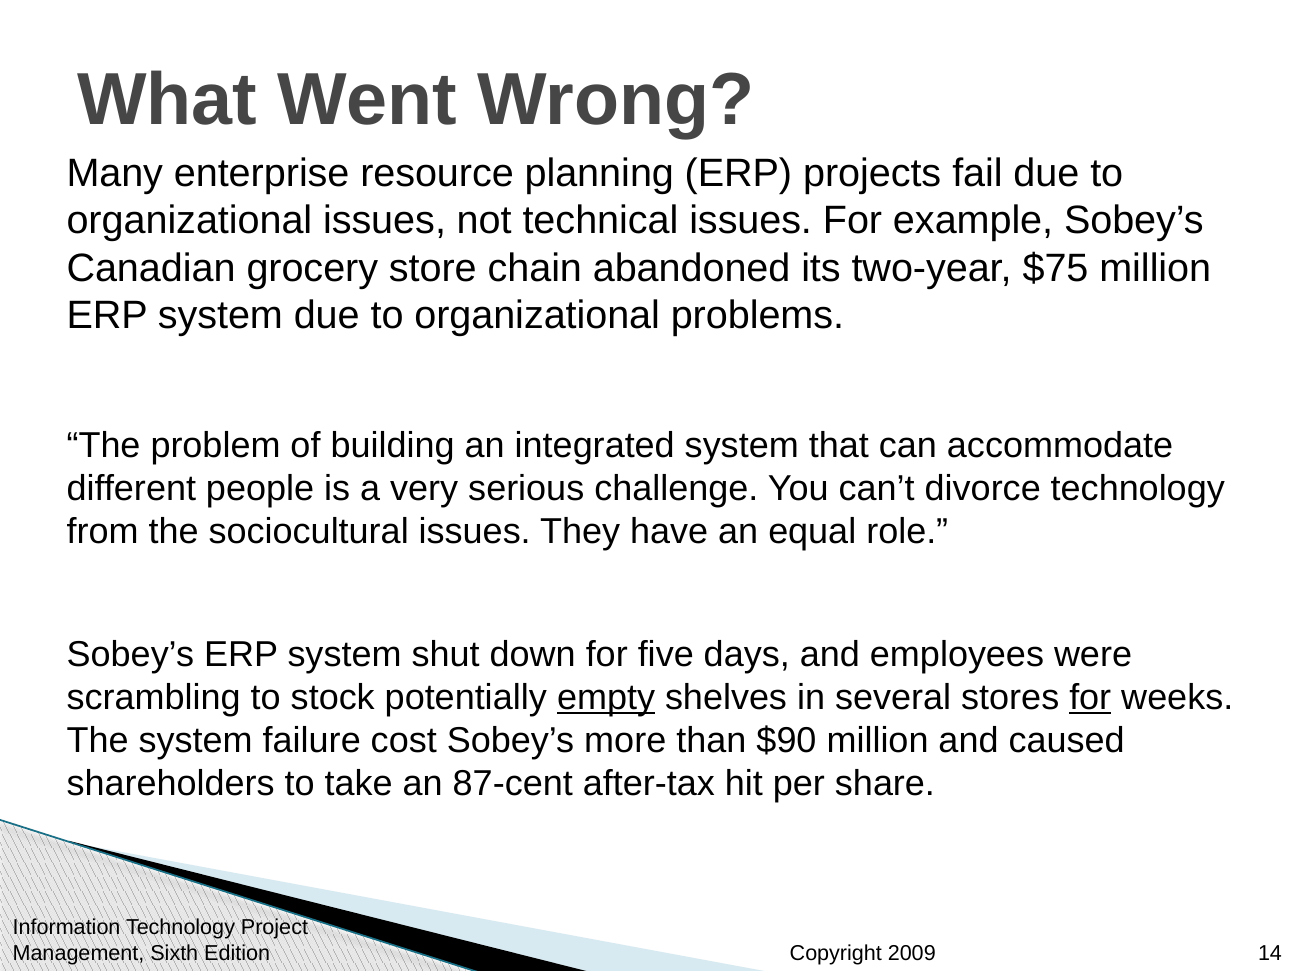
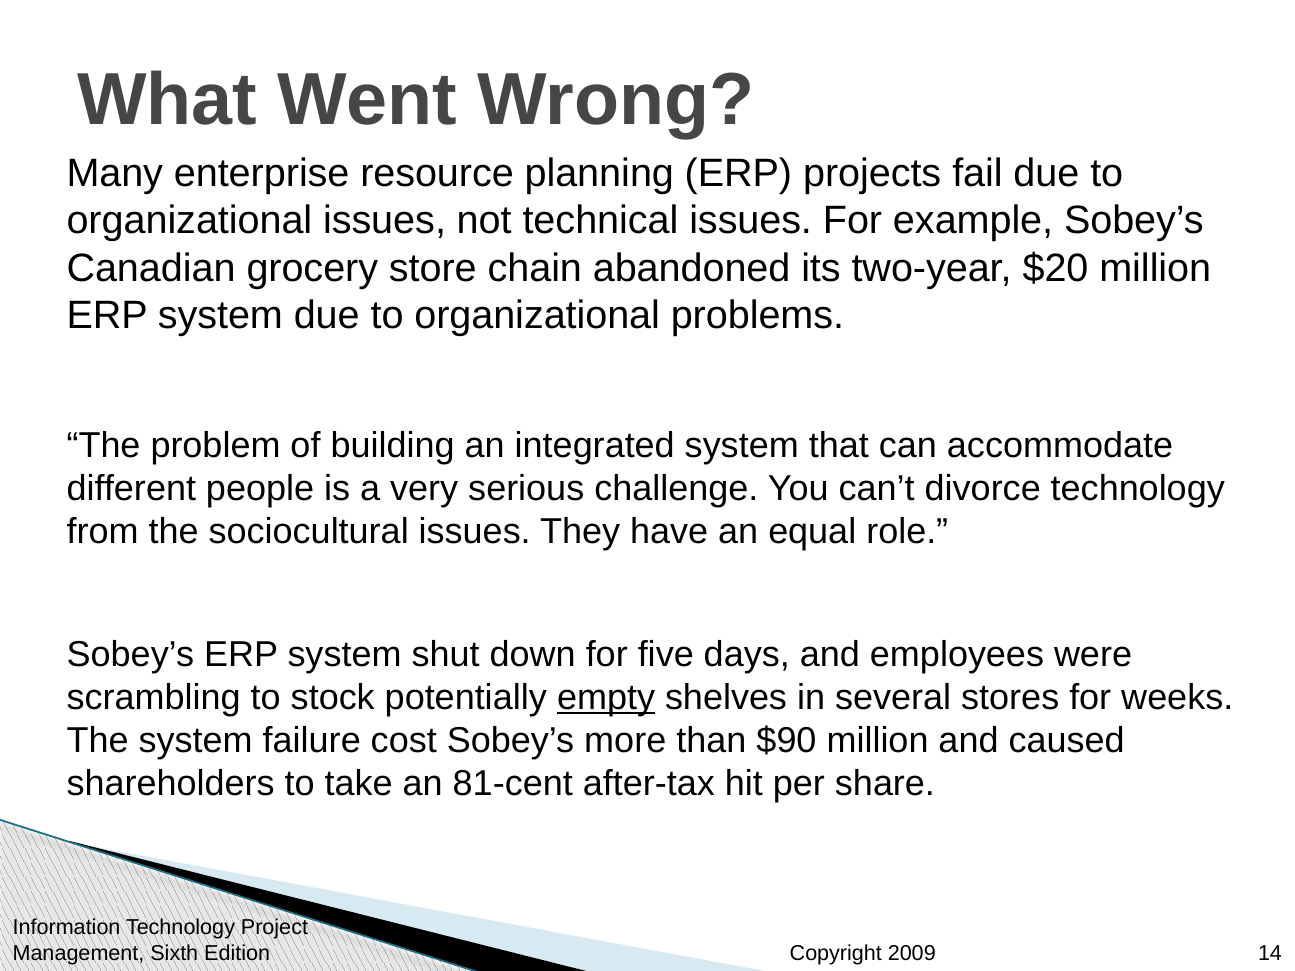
$75: $75 -> $20 (1056, 268)
for underline: present -> none (1090, 698)
87-cent: 87-cent -> 81-cent (513, 784)
